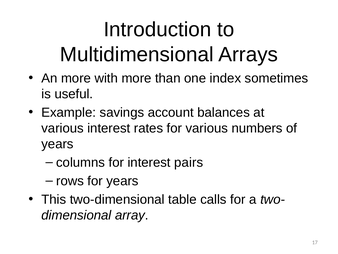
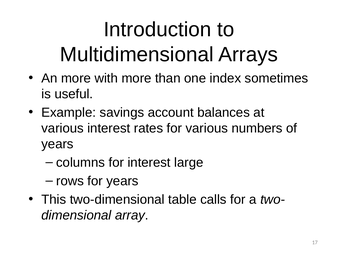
pairs: pairs -> large (189, 162)
